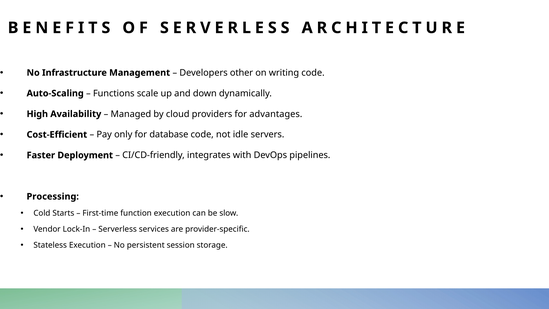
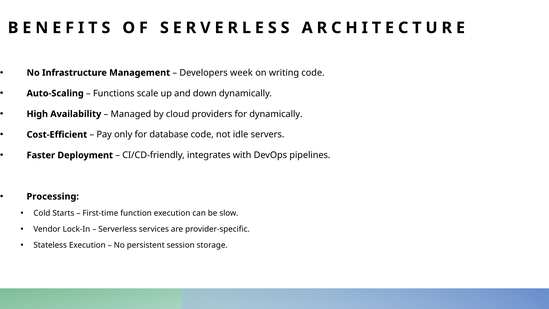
other: other -> week (241, 73)
for advantages: advantages -> dynamically (276, 114)
